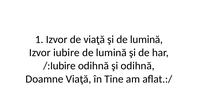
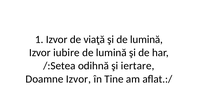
/:Iubire: /:Iubire -> /:Setea (59, 66)
şi odihnă: odihnă -> iertare (138, 66)
Doamne Viaţă: Viaţă -> Izvor (78, 79)
